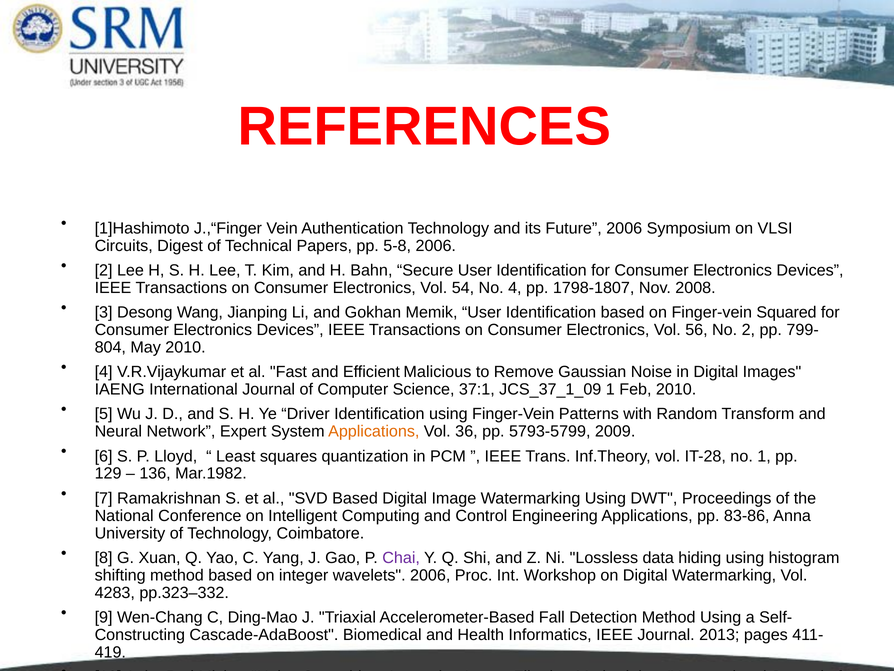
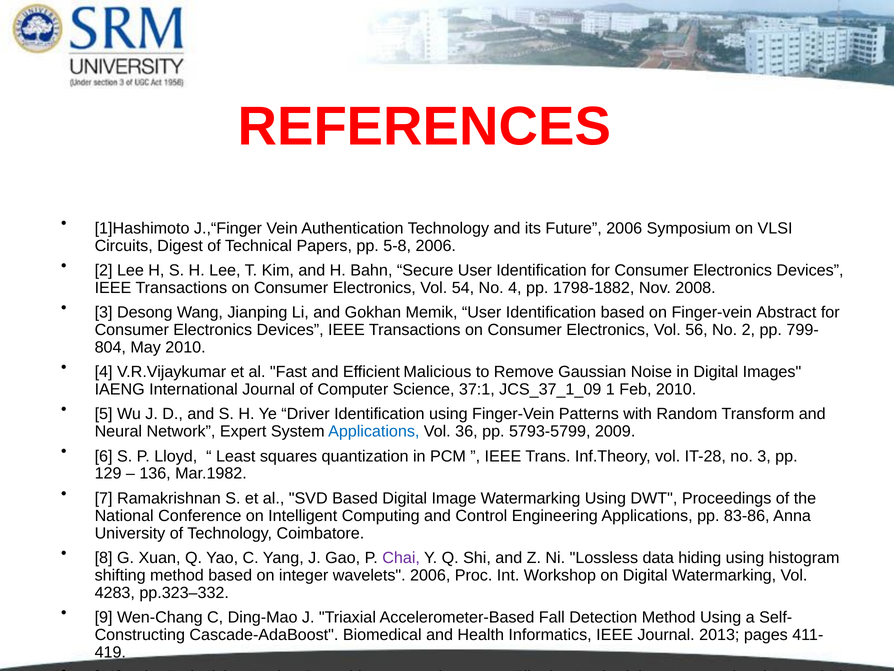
1798-1807: 1798-1807 -> 1798-1882 (594, 288)
Squared: Squared -> Abstract (786, 312)
Applications colour: orange -> blue (374, 431)
no 1: 1 -> 3 (764, 456)
